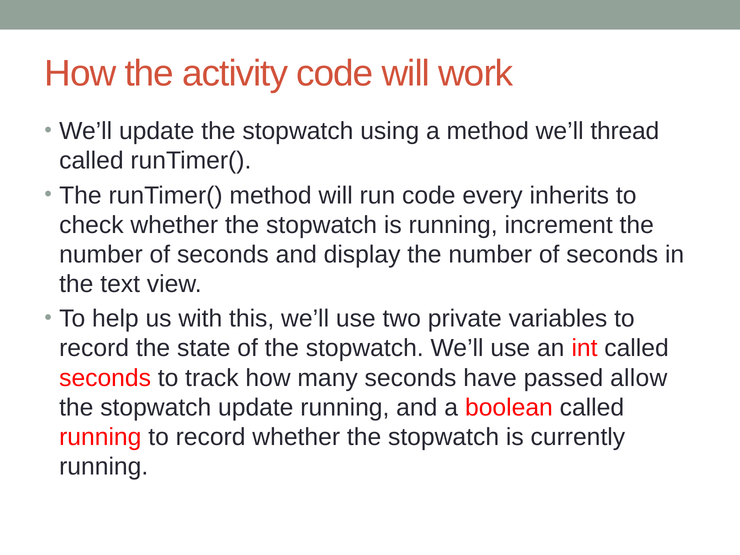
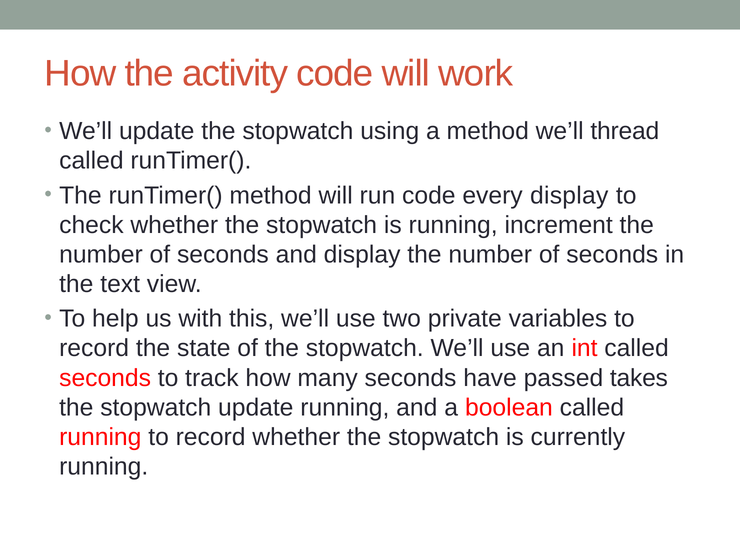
every inherits: inherits -> display (569, 195)
allow: allow -> takes (639, 378)
